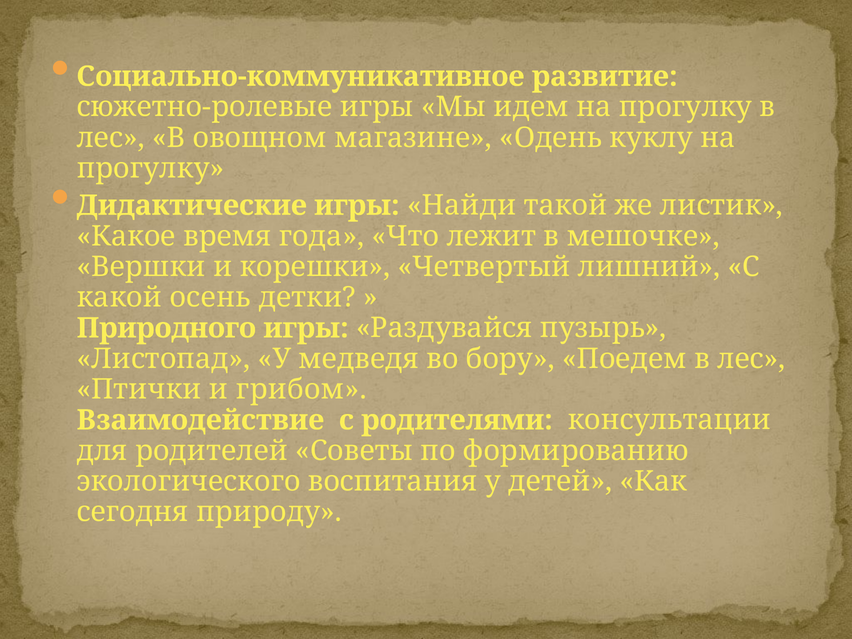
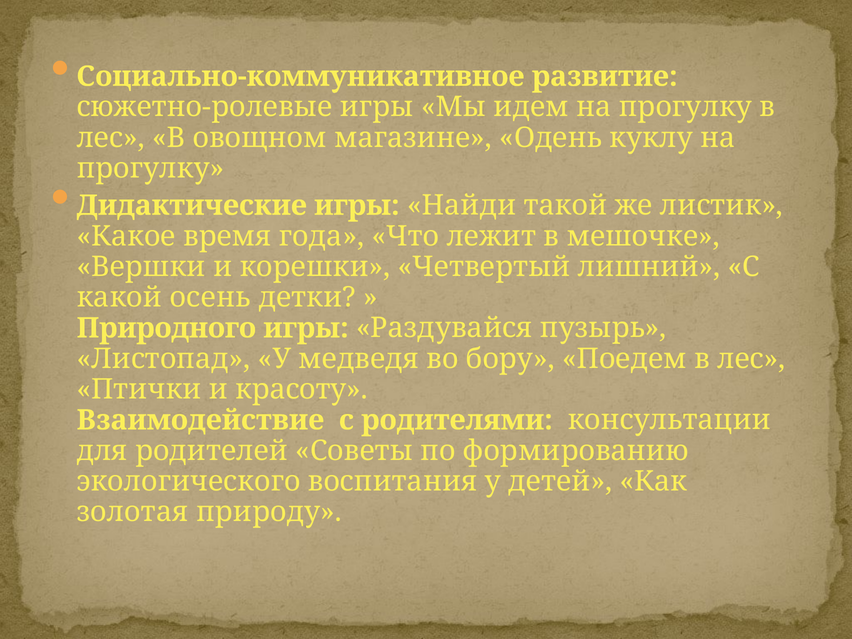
грибом: грибом -> красоту (302, 389)
сегодня: сегодня -> золотая (133, 512)
